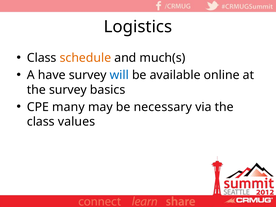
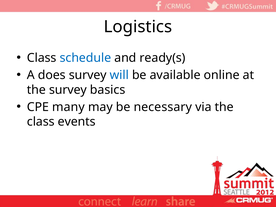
schedule colour: orange -> blue (85, 58)
much(s: much(s -> ready(s (162, 58)
have: have -> does (52, 75)
values: values -> events (77, 122)
